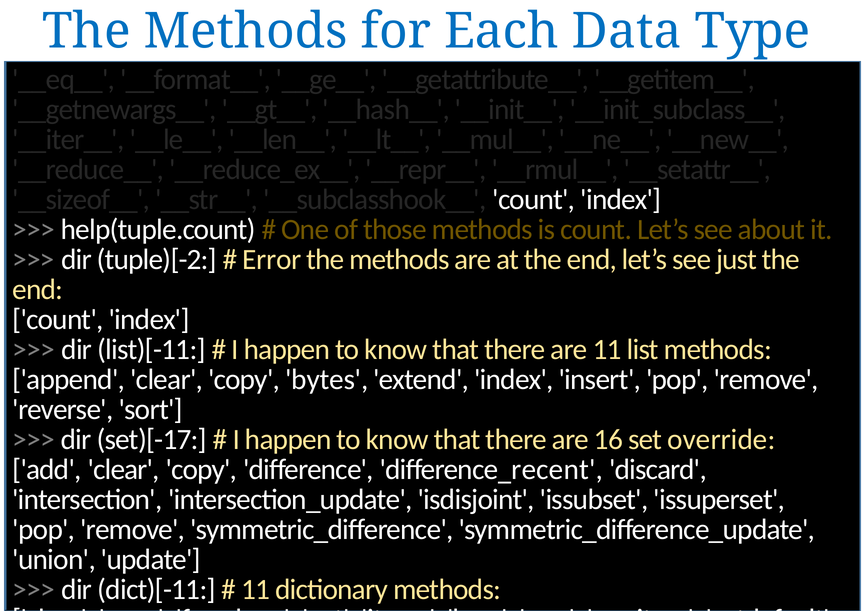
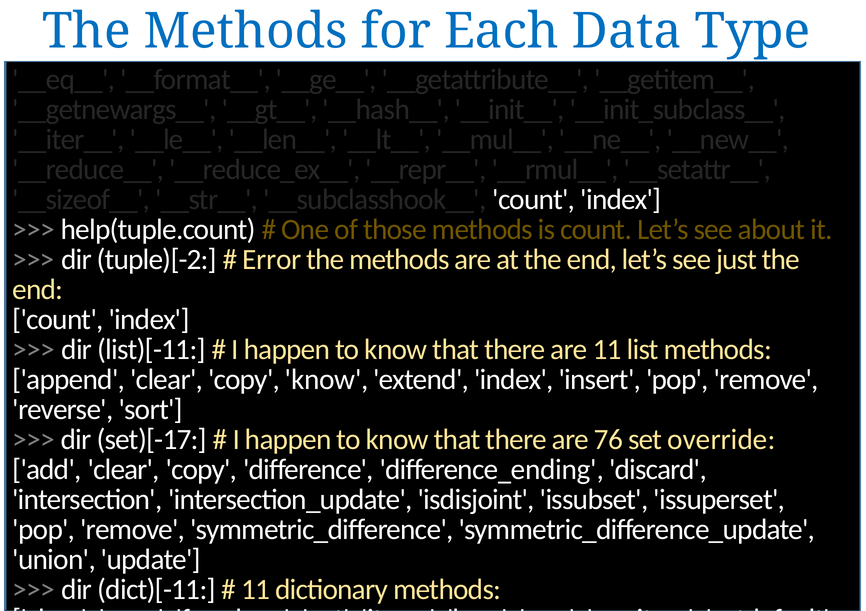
copy bytes: bytes -> know (327, 379)
16: 16 -> 76 (609, 439)
recent: recent -> ending (557, 469)
